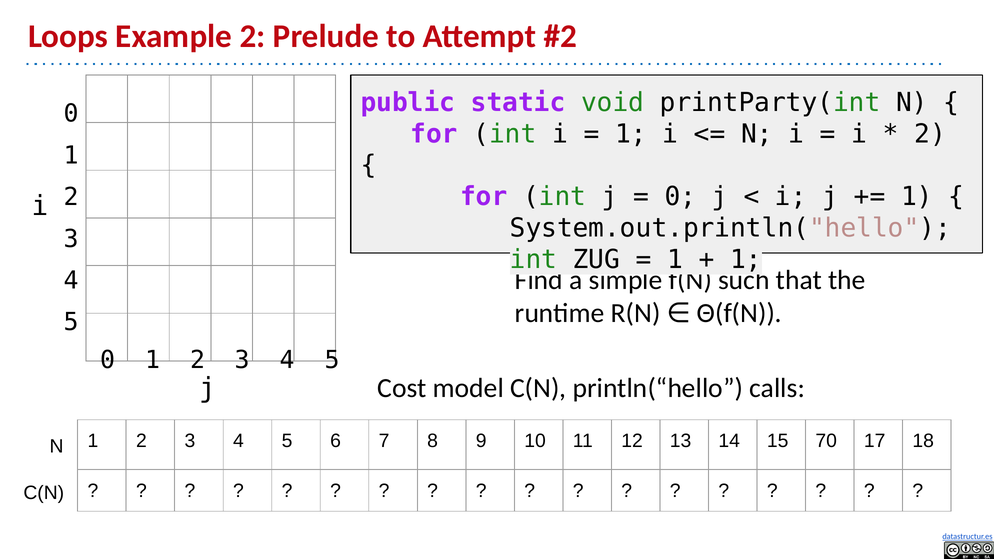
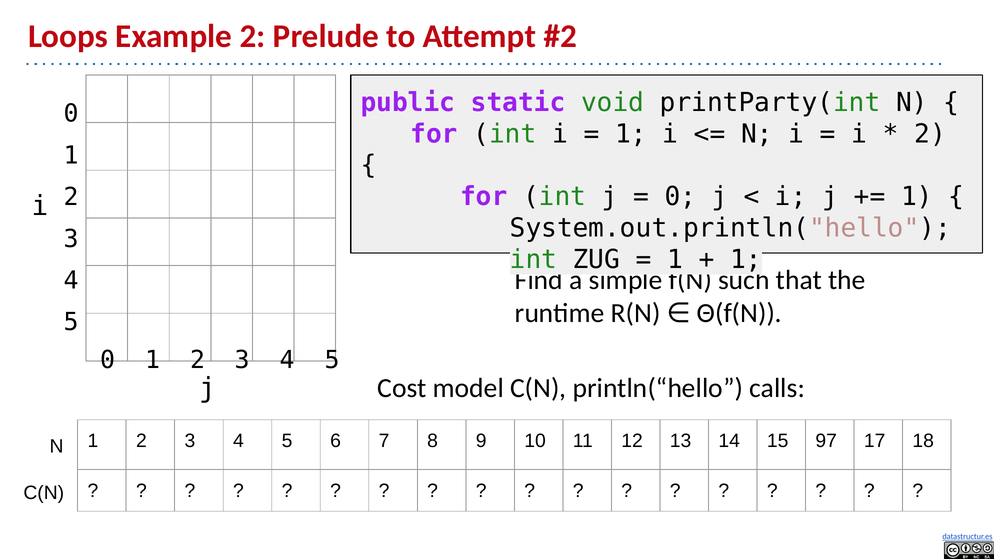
70: 70 -> 97 (826, 441)
